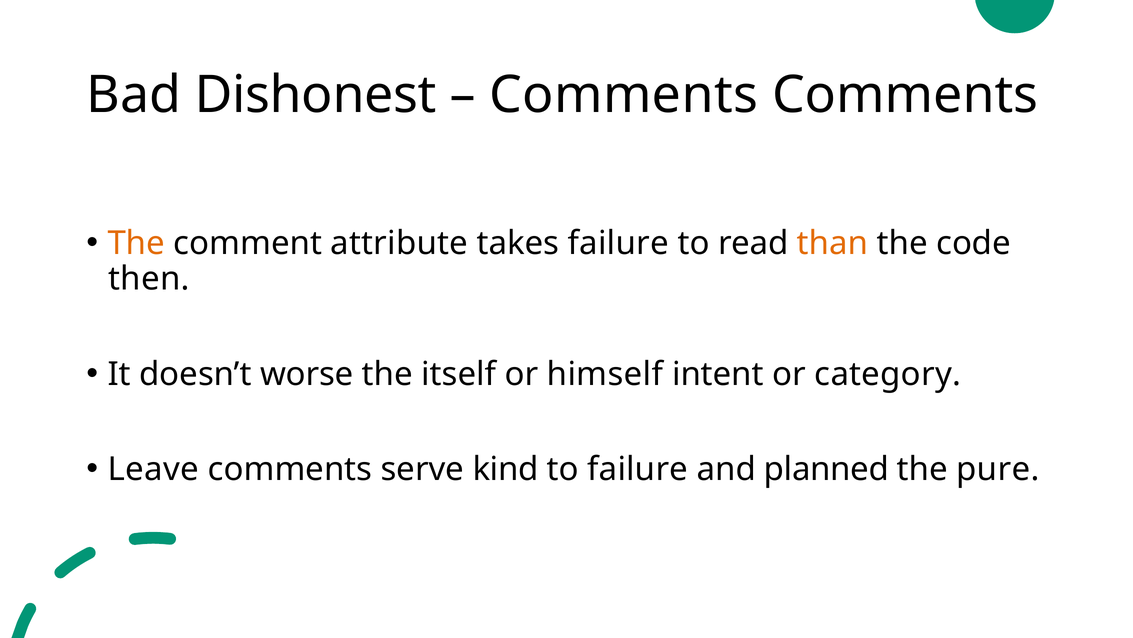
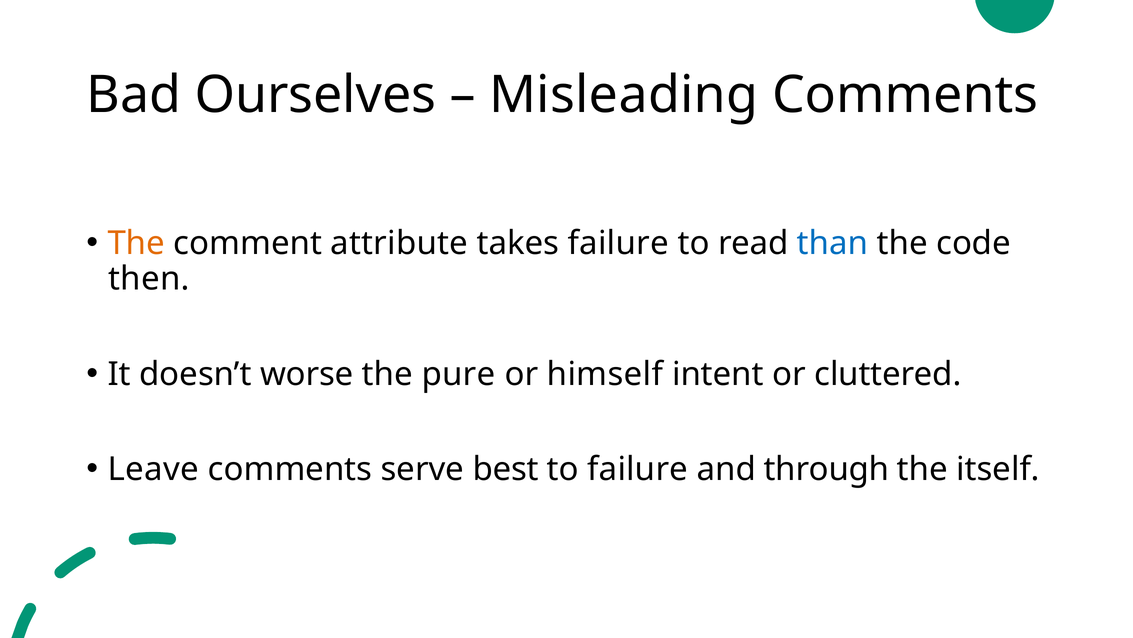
Dishonest: Dishonest -> Ourselves (315, 95)
Comments: Comments -> Misleading (624, 95)
than colour: orange -> blue (833, 243)
itself: itself -> pure (459, 374)
category: category -> cluttered (888, 374)
kind: kind -> best (506, 469)
planned: planned -> through (826, 469)
pure: pure -> itself (998, 469)
